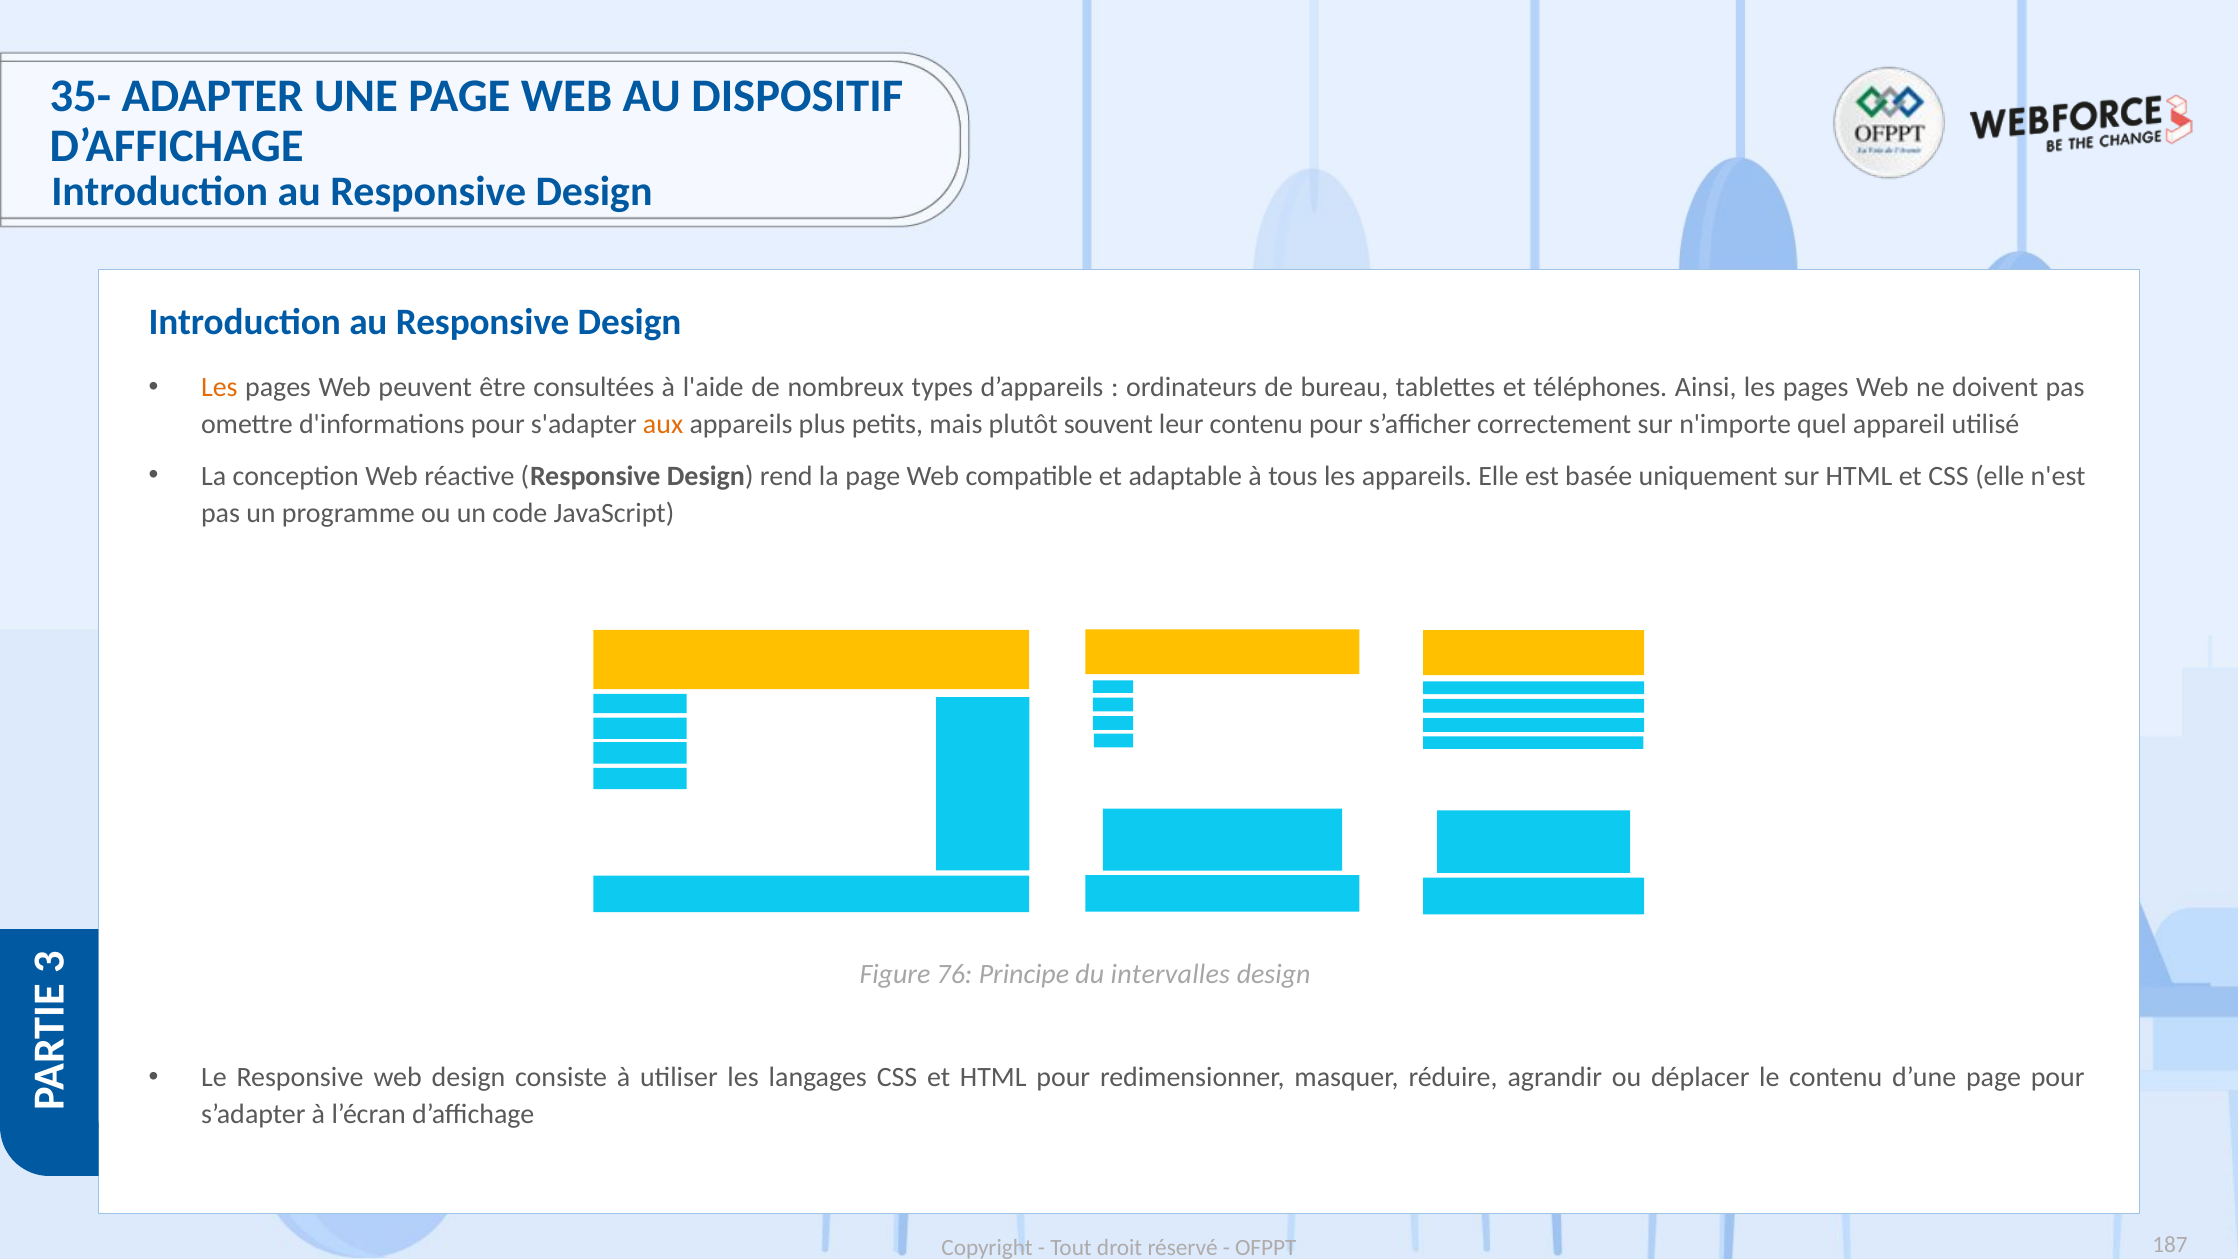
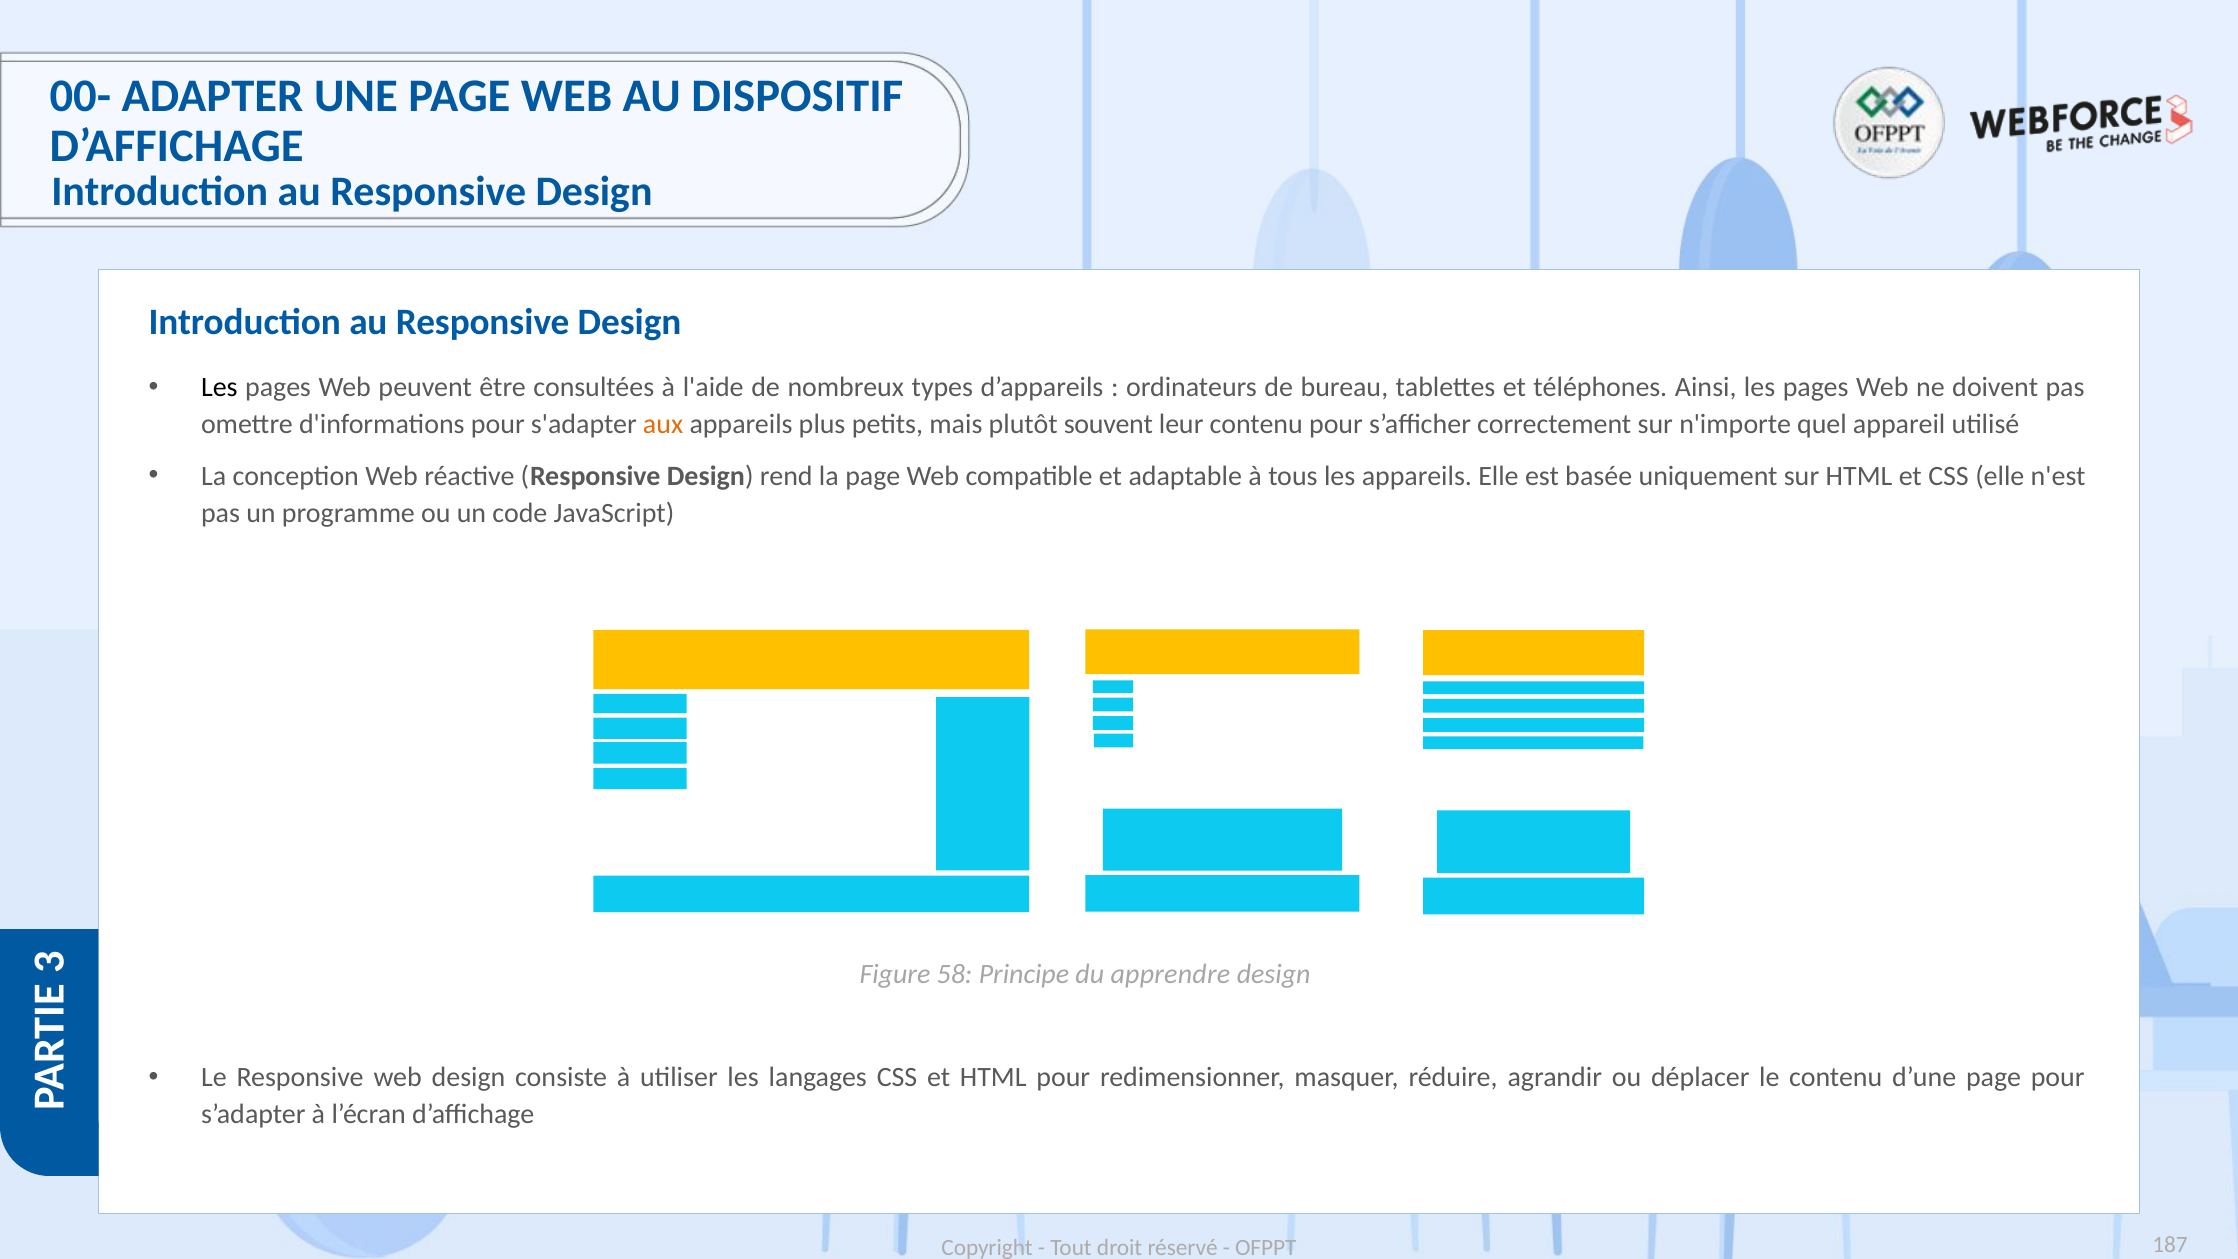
35-: 35- -> 00- (80, 96)
Les colour: orange -> black (219, 387)
76: 76 -> 58 (955, 974)
intervalles: intervalles -> apprendre (1170, 974)
